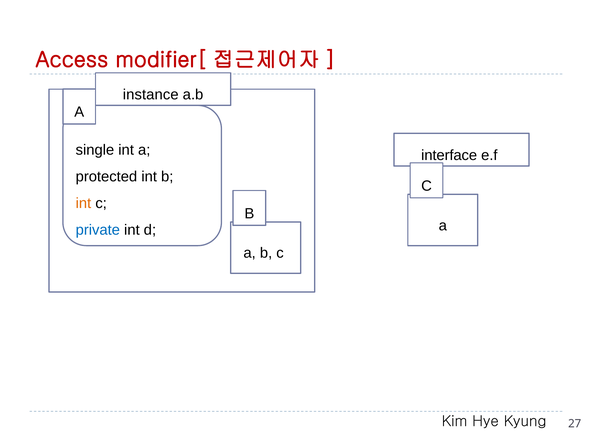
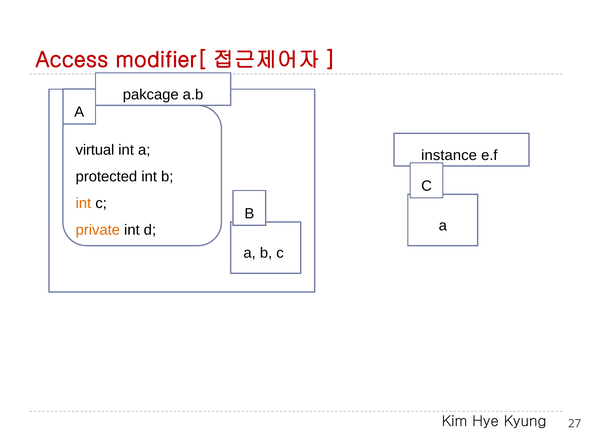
instance: instance -> pakcage (151, 95)
single: single -> virtual (95, 150)
interface: interface -> instance (449, 155)
private colour: blue -> orange (98, 230)
